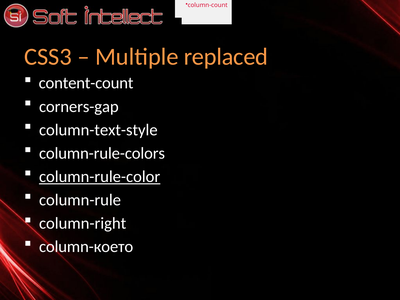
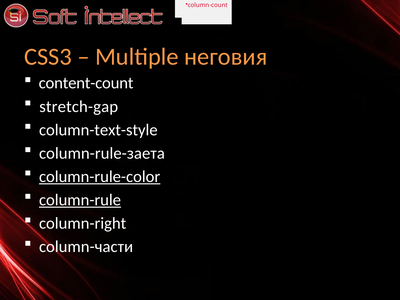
replaced: replaced -> неговия (226, 57)
corners-gap: corners-gap -> stretch-gap (79, 107)
column-rule-colors: column-rule-colors -> column-rule-заета (102, 153)
column-rule underline: none -> present (80, 200)
column-което: column-което -> column-части (86, 247)
